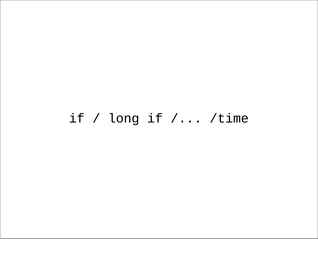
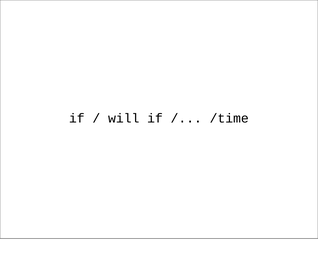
long: long -> will (124, 118)
